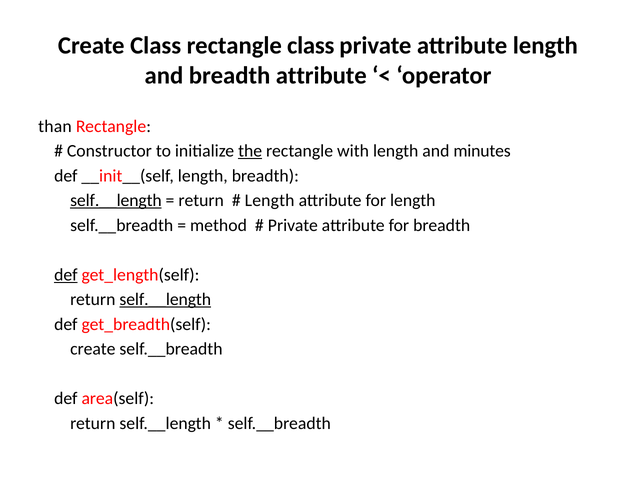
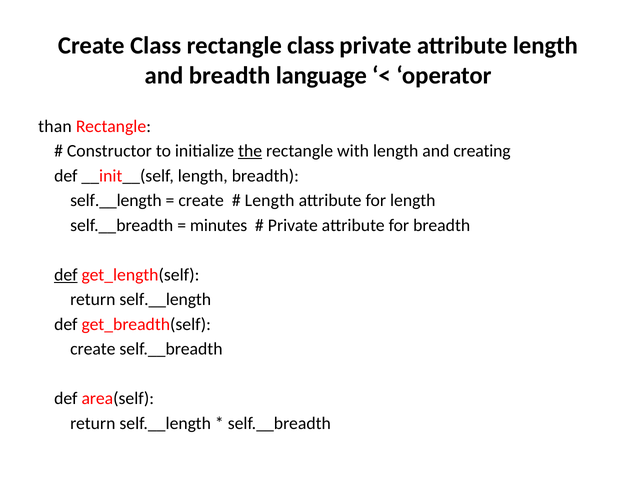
breadth attribute: attribute -> language (321, 75)
minutes: minutes -> creating (482, 151)
self.__length underline: present -> none (116, 201)
return: return -> create (201, 201)
method: method -> minutes (219, 225)
self.__length underline: present -> none (165, 299)
